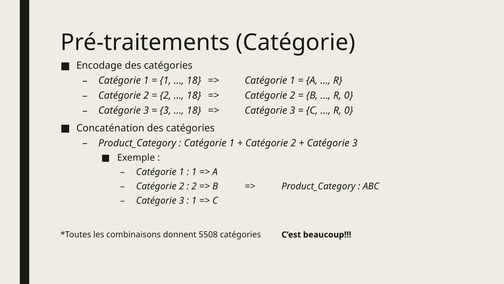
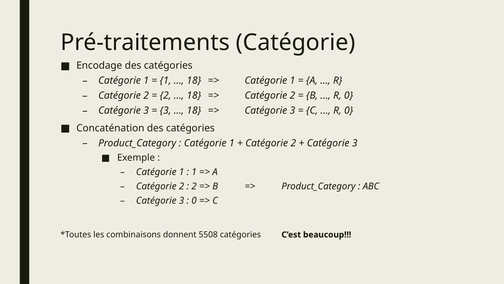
1: 1 -> 0 (194, 200)
